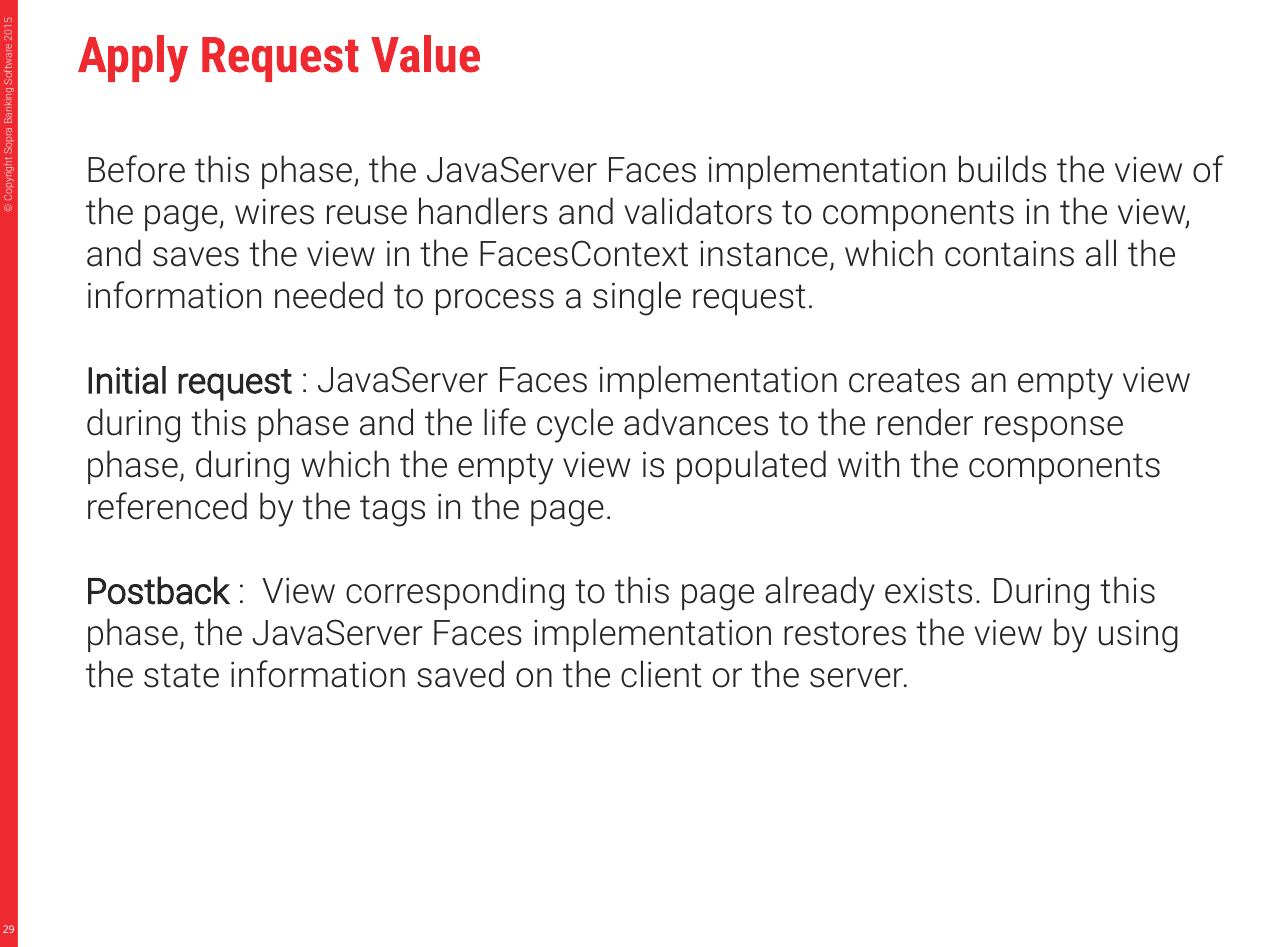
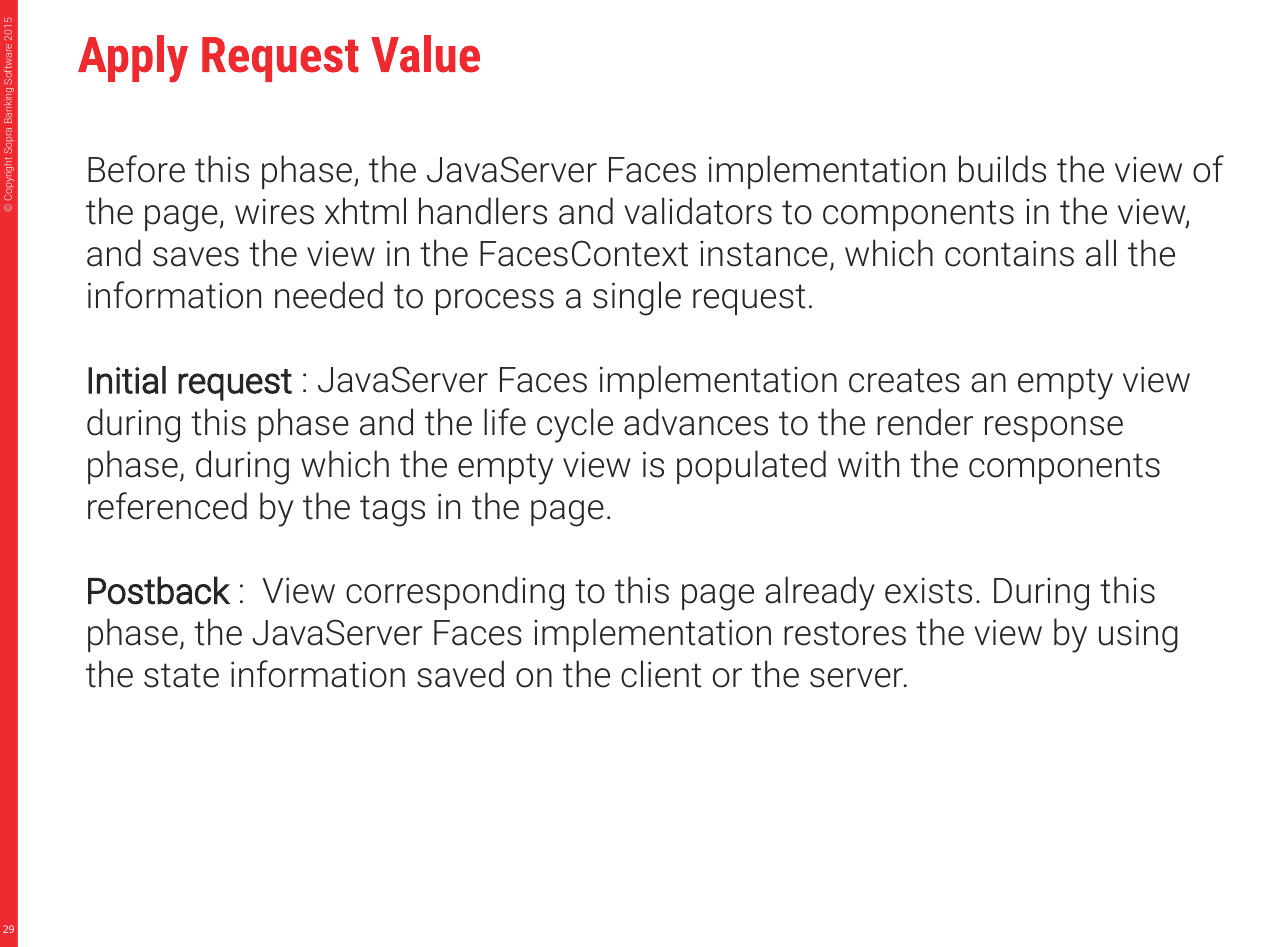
reuse: reuse -> xhtml (366, 213)
